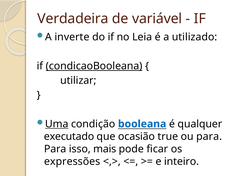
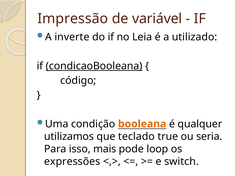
Verdadeira: Verdadeira -> Impressão (73, 19)
utilizar: utilizar -> código (78, 81)
Uma underline: present -> none (57, 124)
booleana colour: blue -> orange (142, 124)
executado: executado -> utilizamos (69, 137)
ocasião: ocasião -> teclado (136, 137)
ou para: para -> seria (209, 137)
ficar: ficar -> loop (157, 149)
inteiro: inteiro -> switch (182, 162)
